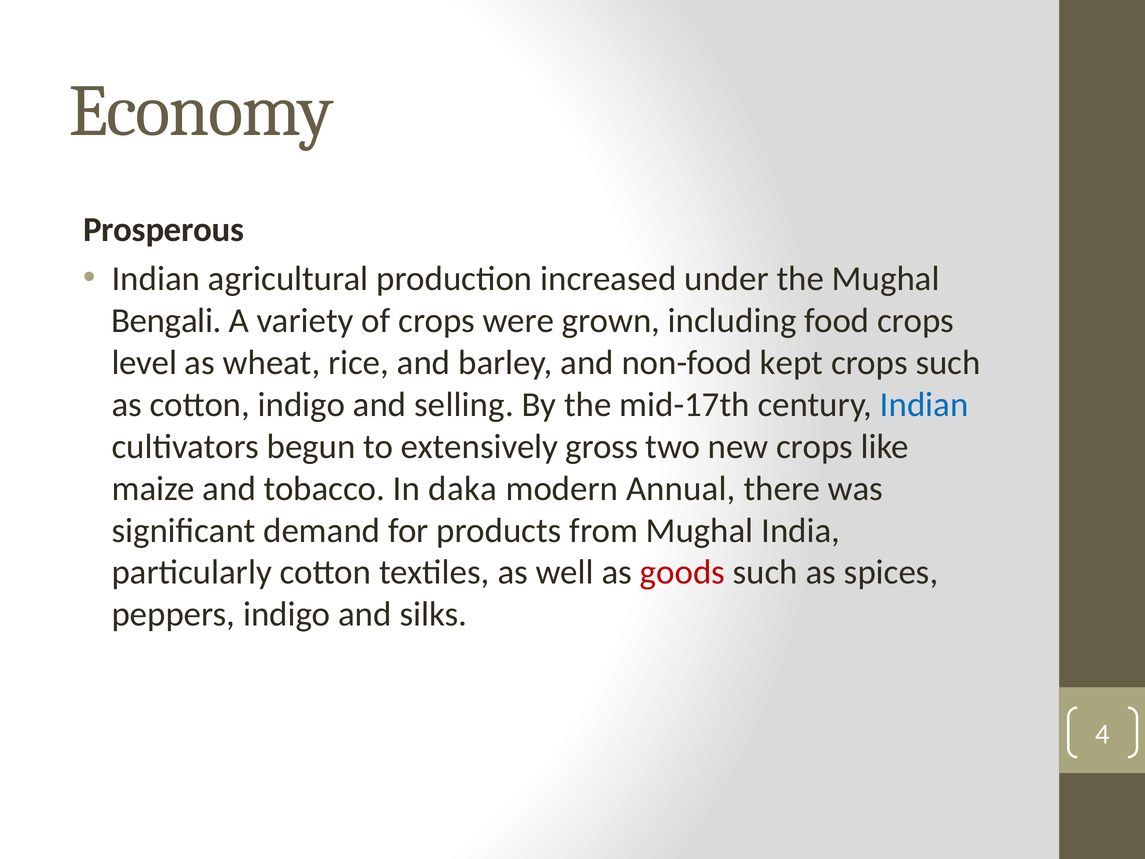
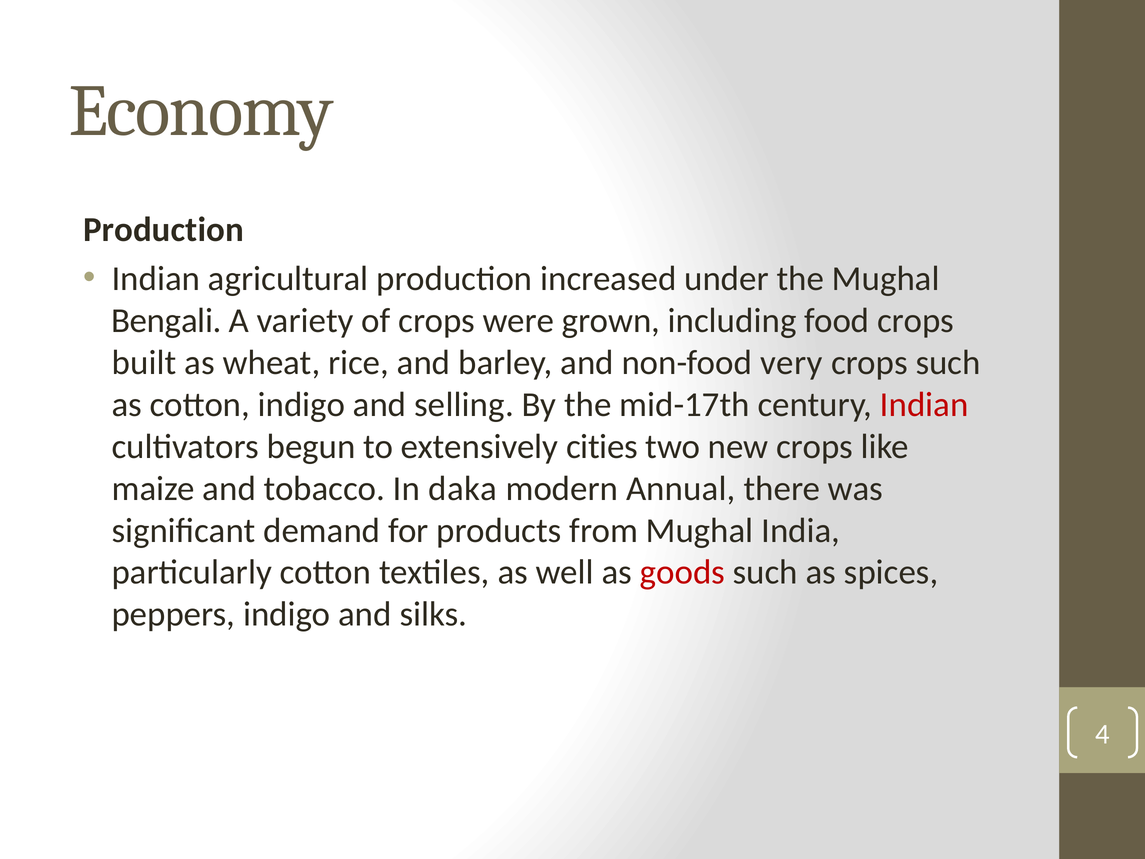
Prosperous: Prosperous -> Production (163, 230)
level: level -> built (144, 362)
kept: kept -> very (791, 362)
Indian colour: blue -> red (924, 404)
gross: gross -> cities (602, 446)
